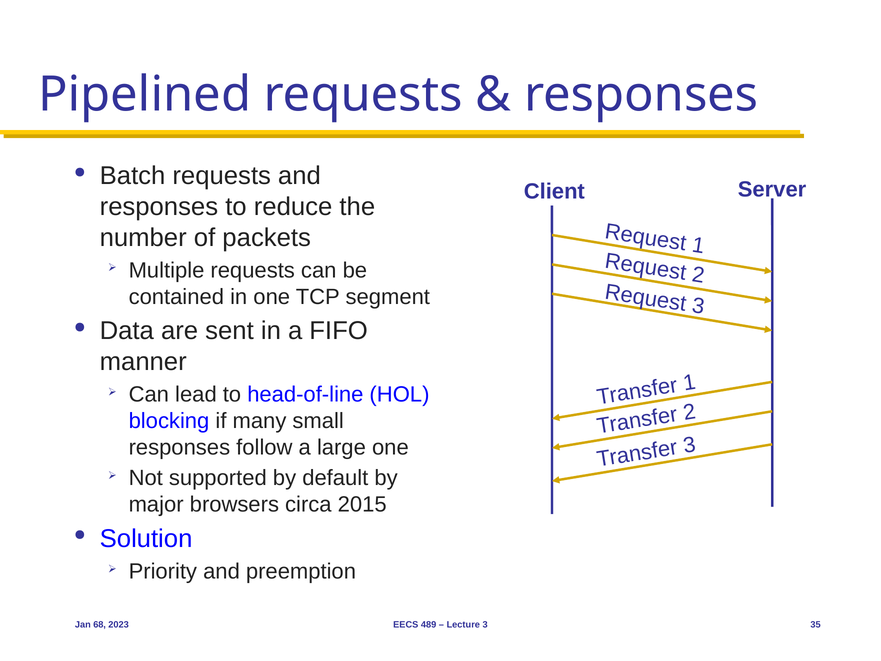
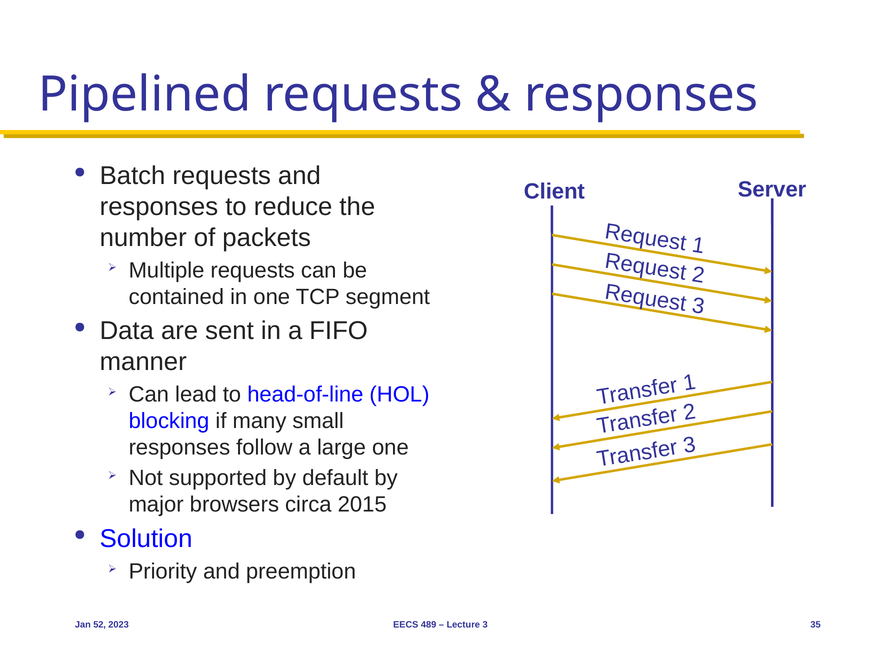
68: 68 -> 52 (100, 625)
